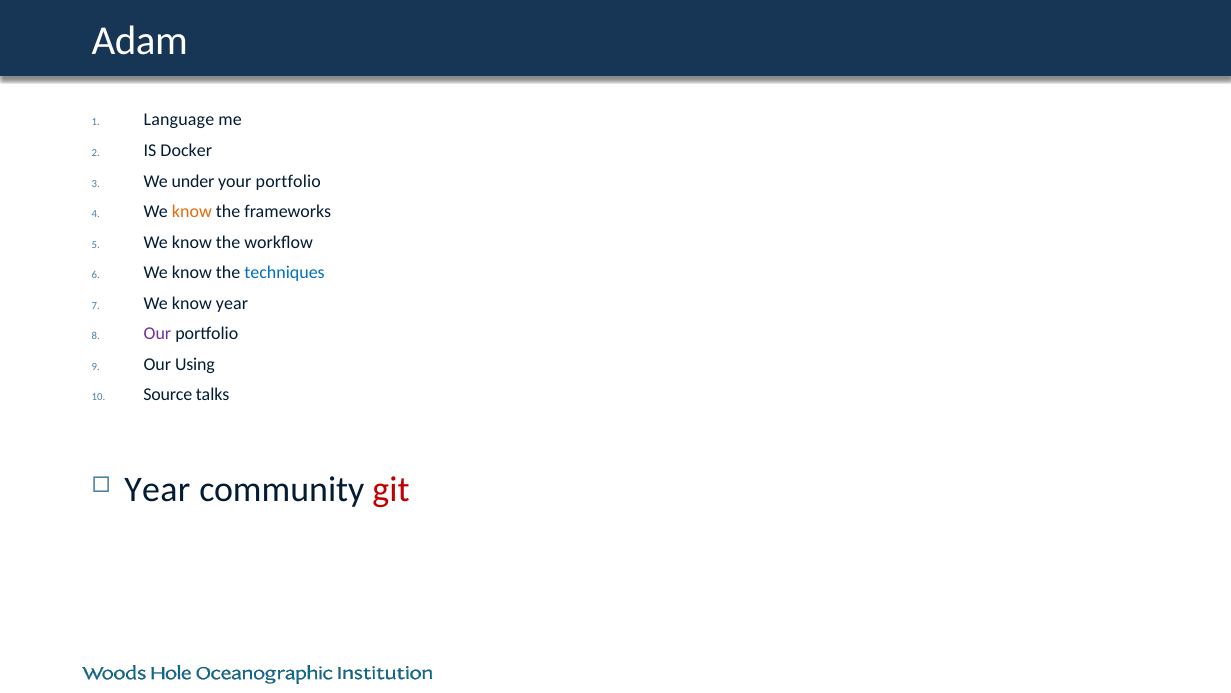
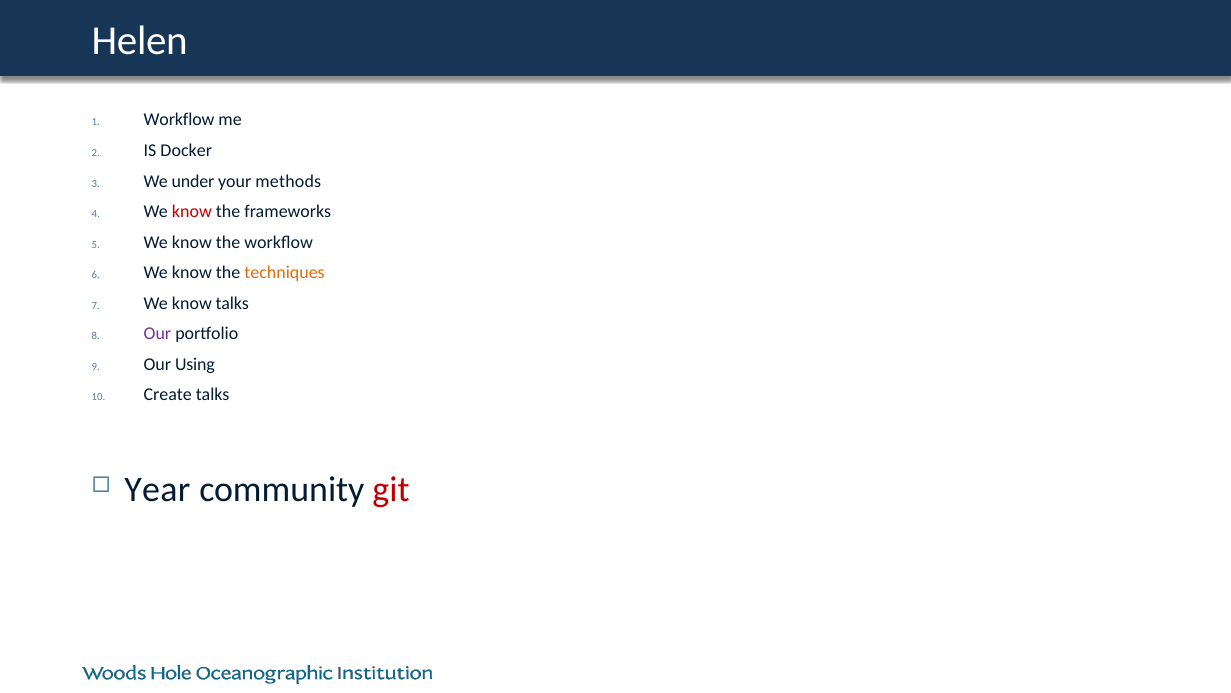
Adam: Adam -> Helen (140, 41)
Language: Language -> Workflow (179, 120)
your portfolio: portfolio -> methods (288, 181)
know colour: orange -> red (192, 212)
techniques colour: blue -> orange (285, 273)
know year: year -> talks (232, 303)
Source: Source -> Create (168, 395)
